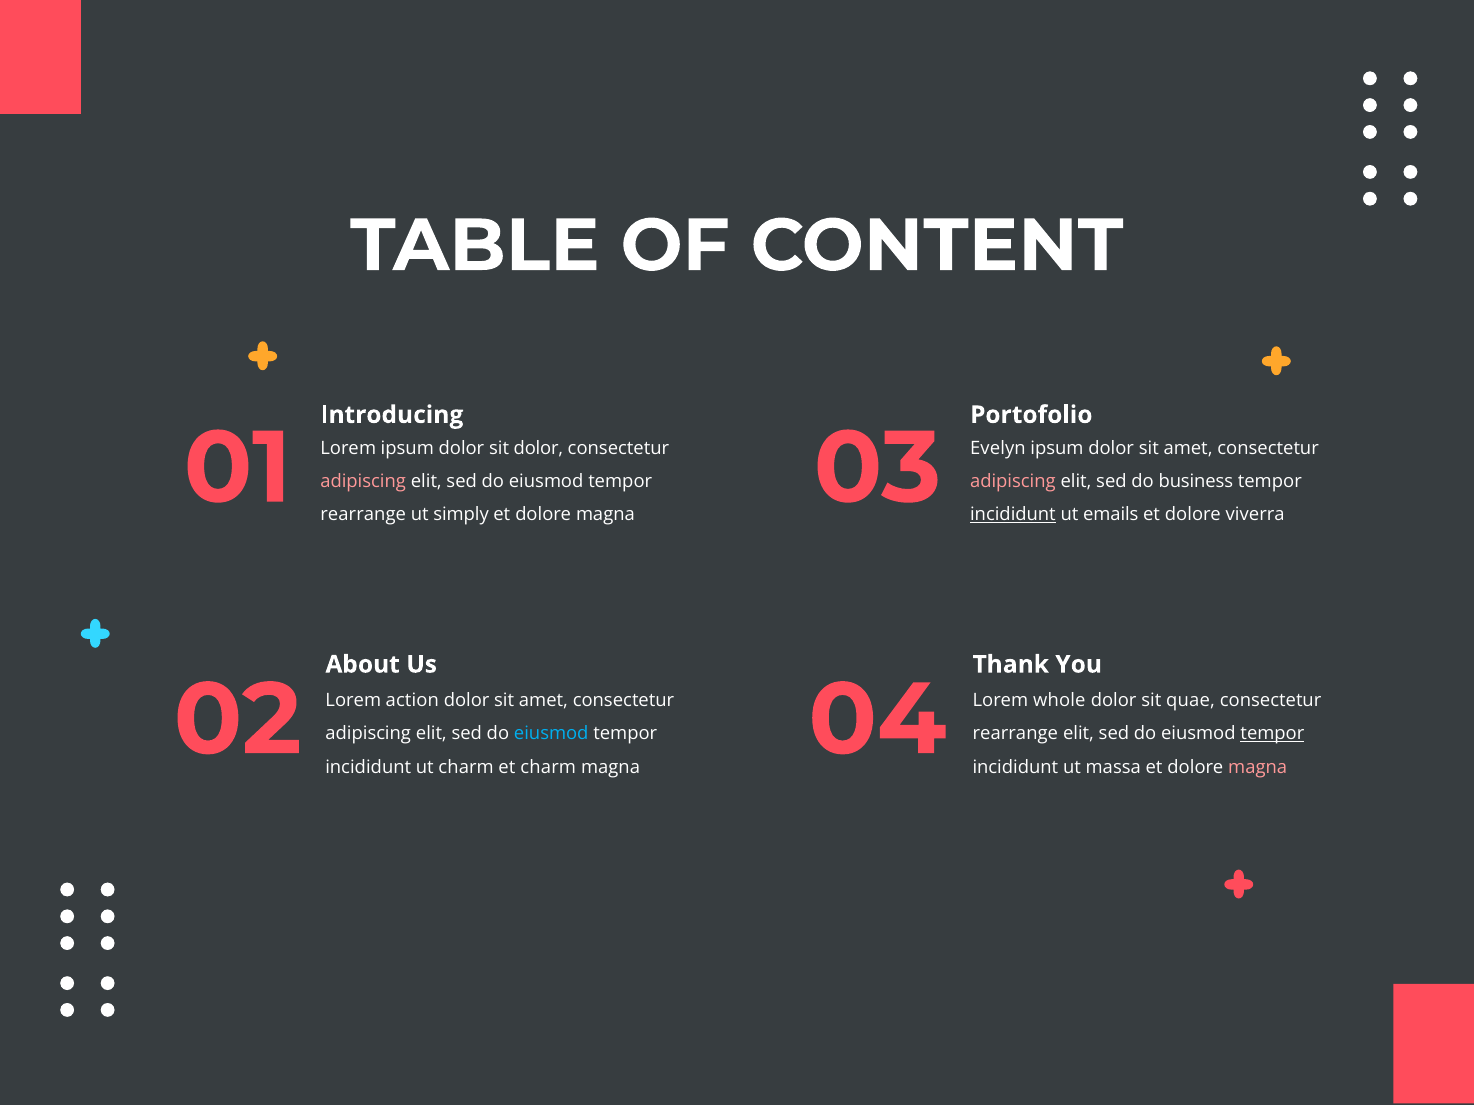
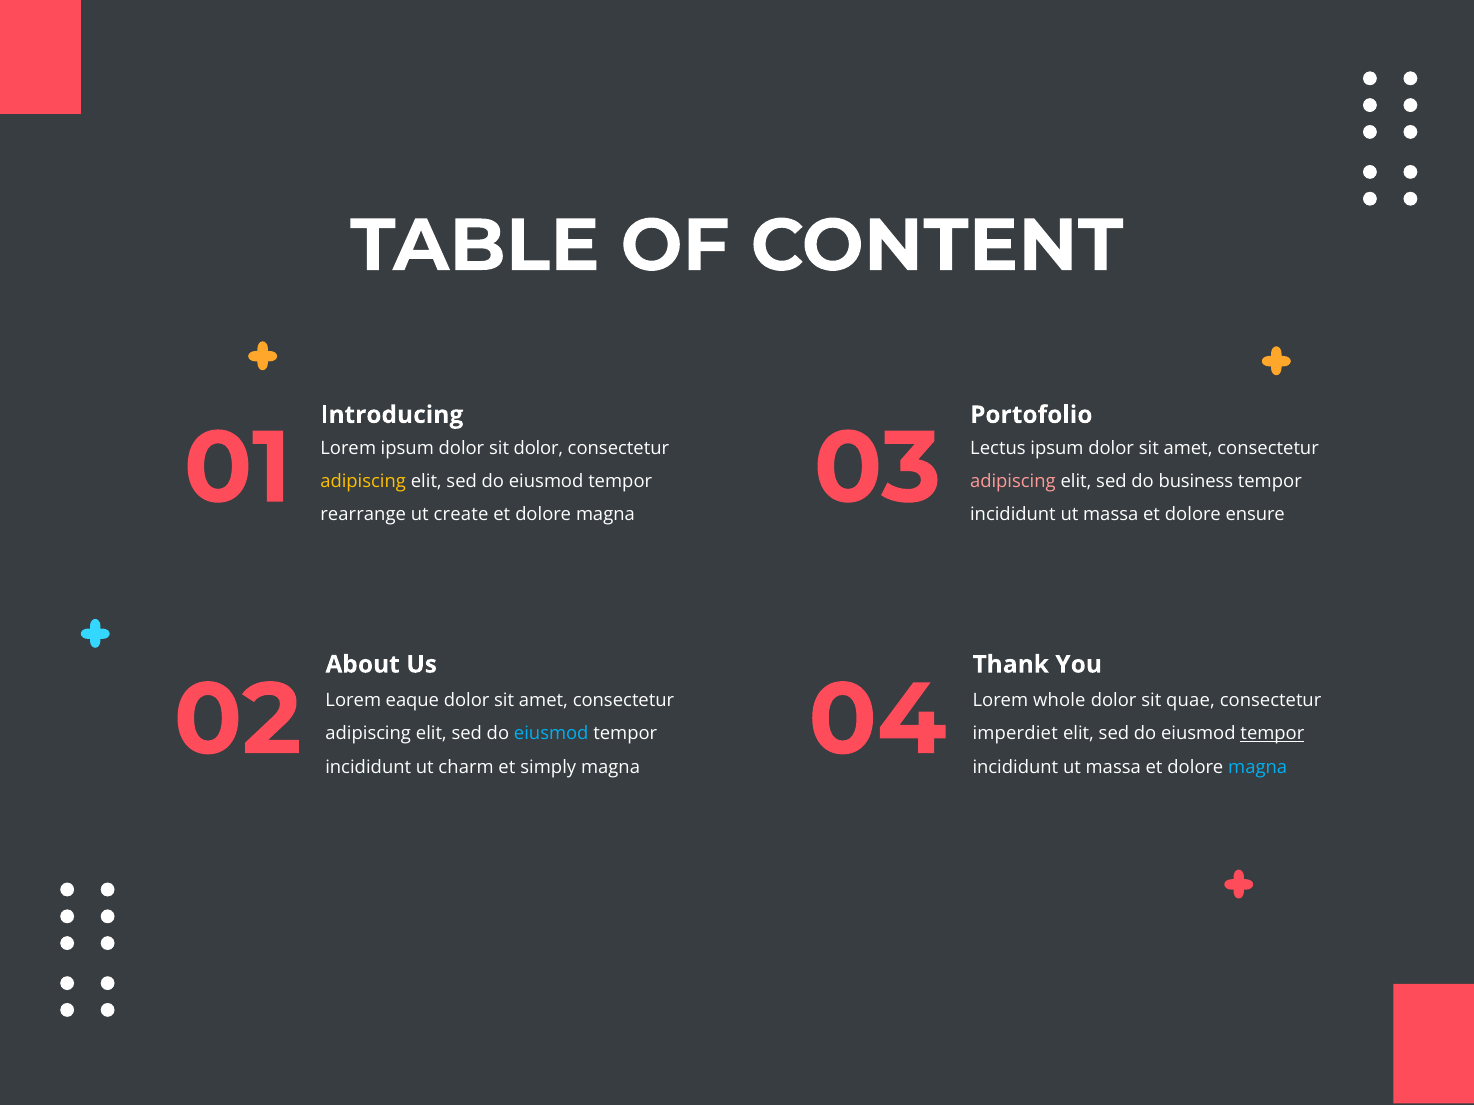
Evelyn: Evelyn -> Lectus (998, 448)
adipiscing colour: pink -> yellow (363, 482)
simply: simply -> create (461, 515)
incididunt underline: present -> none (1013, 515)
emails: emails -> massa (1111, 515)
viverra: viverra -> ensure (1255, 515)
action: action -> eaque (412, 701)
rearrange: rearrange -> imperdiet (1015, 734)
et charm: charm -> simply (548, 767)
magna colour: pink -> light blue (1258, 767)
